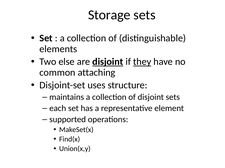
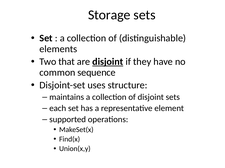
else: else -> that (67, 62)
they underline: present -> none (142, 62)
attaching: attaching -> sequence (97, 73)
